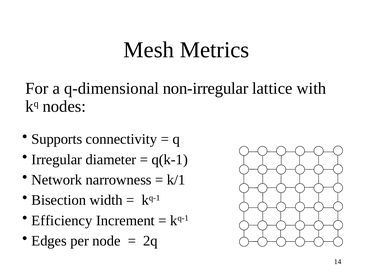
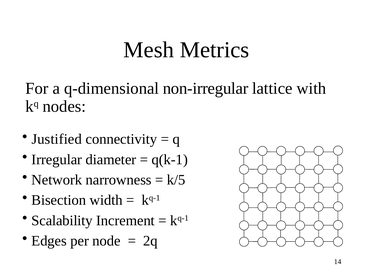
Supports: Supports -> Justified (57, 139)
k/1: k/1 -> k/5 (176, 180)
Efficiency: Efficiency -> Scalability (62, 220)
